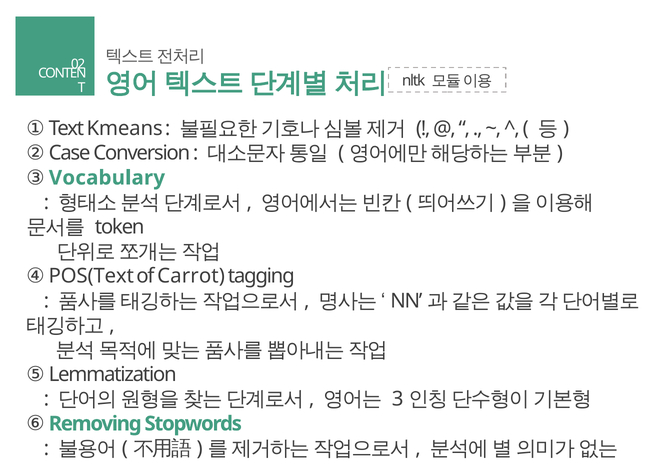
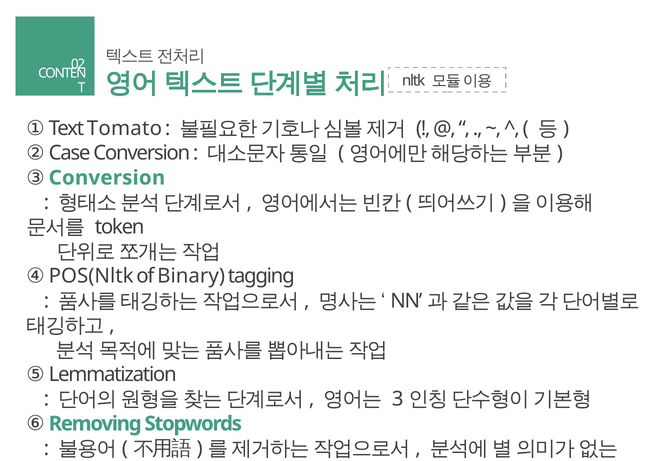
Kmeans: Kmeans -> Tomato (124, 128)
③ Vocabulary: Vocabulary -> Conversion (107, 178)
POS(Text: POS(Text -> POS(Nltk (91, 276)
Carrot: Carrot -> Binary (191, 276)
